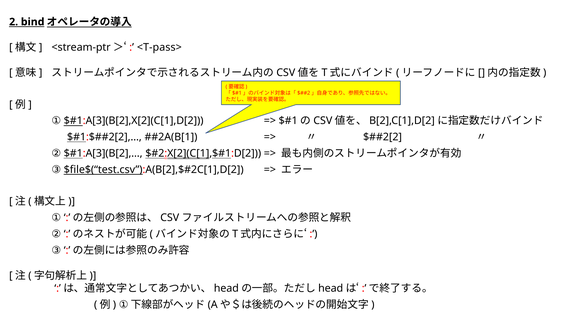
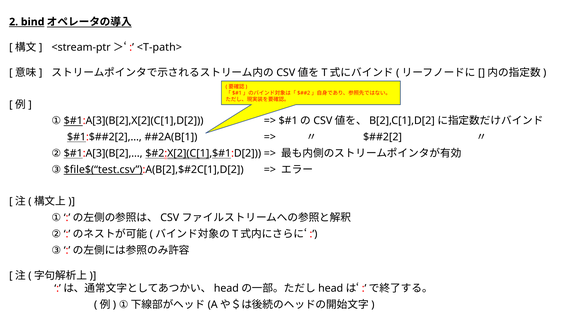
<T-pass>: <T-pass> -> <T-path> (159, 47)
